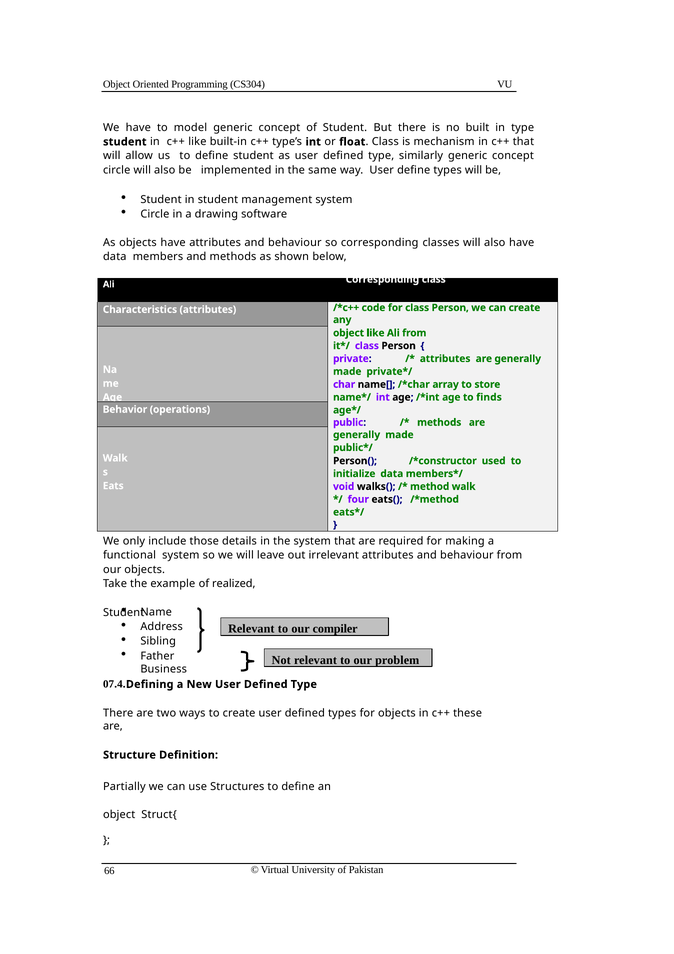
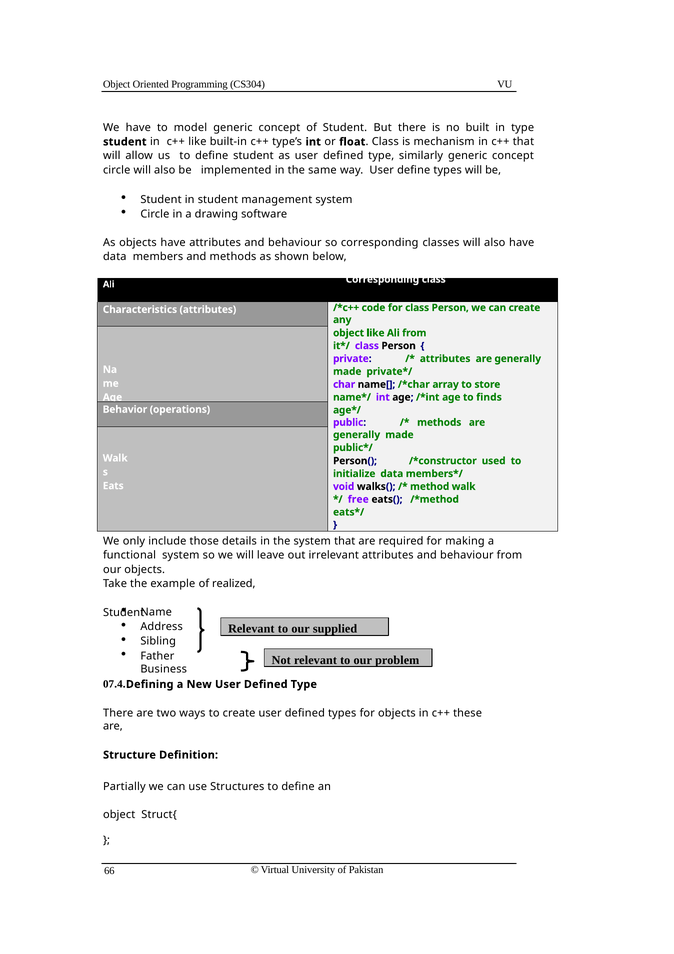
four: four -> free (358, 499)
compiler: compiler -> supplied (335, 629)
